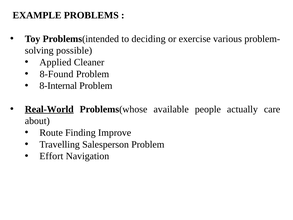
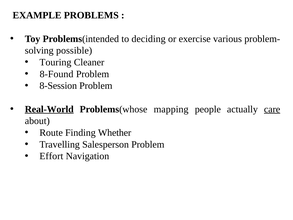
Applied: Applied -> Touring (55, 62)
8-Internal: 8-Internal -> 8-Session (58, 86)
available: available -> mapping (171, 109)
care underline: none -> present (272, 109)
Improve: Improve -> Whether (115, 133)
